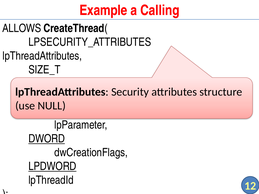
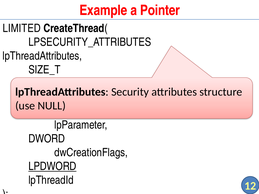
Calling: Calling -> Pointer (160, 10)
ALLOWS: ALLOWS -> LIMITED (22, 28)
DWORD underline: present -> none (47, 139)
